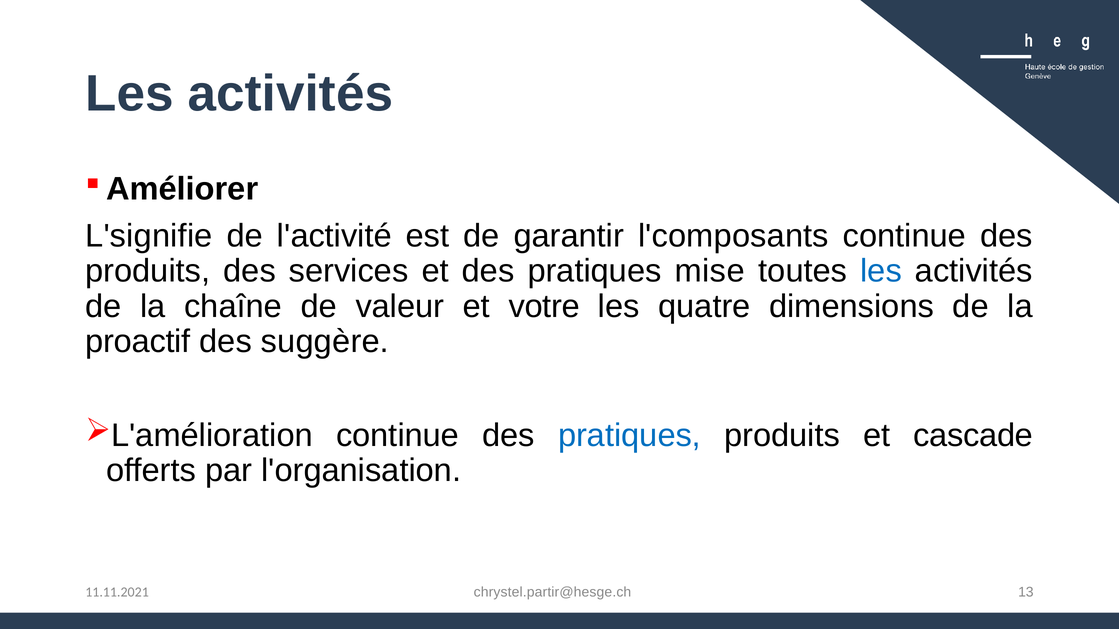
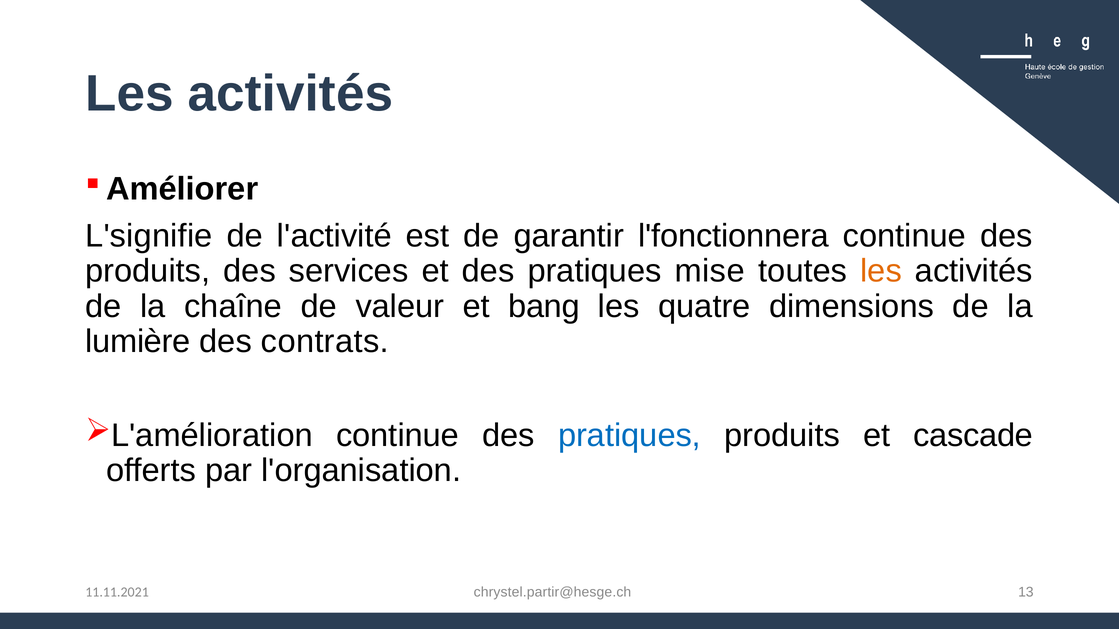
l'composants: l'composants -> l'fonctionnera (734, 236)
les colour: blue -> orange (881, 271)
votre: votre -> bang (544, 307)
proactif: proactif -> lumière (138, 342)
suggère: suggère -> contrats (325, 342)
